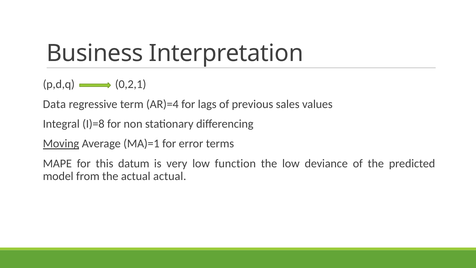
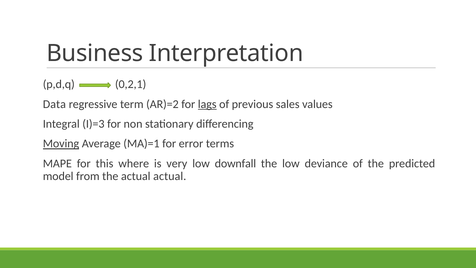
AR)=4: AR)=4 -> AR)=2 (162, 104)
lags underline: none -> present (207, 104)
I)=8: I)=8 -> I)=3 (93, 124)
datum: datum -> where (134, 163)
function: function -> downfall (235, 163)
